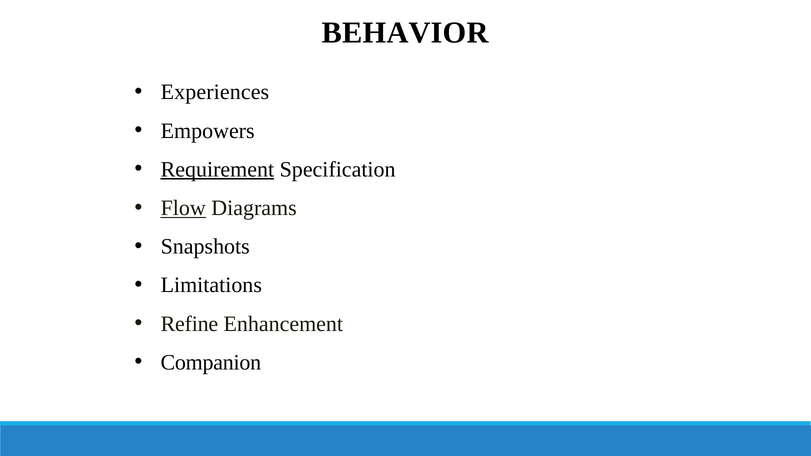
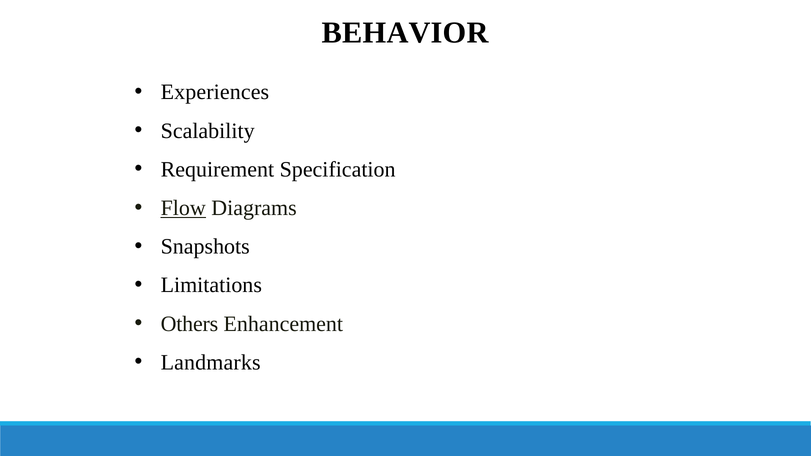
Empowers: Empowers -> Scalability (208, 131)
Requirement underline: present -> none (217, 169)
Refine: Refine -> Others (189, 324)
Companion: Companion -> Landmarks (211, 363)
